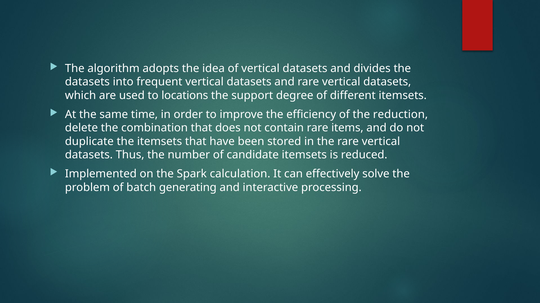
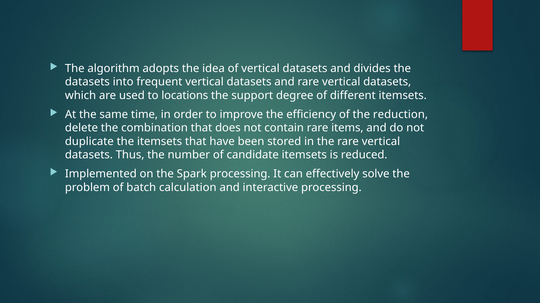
Spark calculation: calculation -> processing (240, 174)
generating: generating -> calculation (188, 188)
